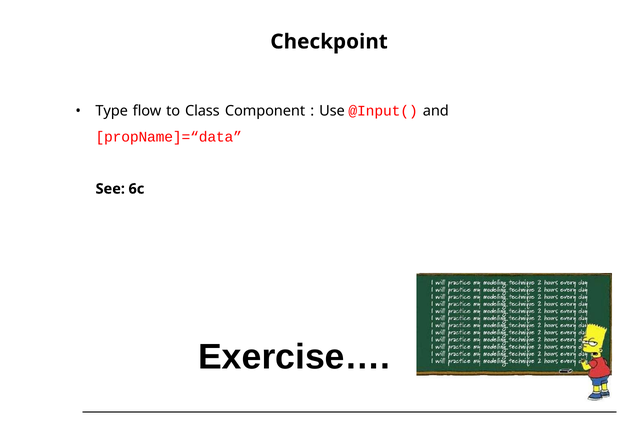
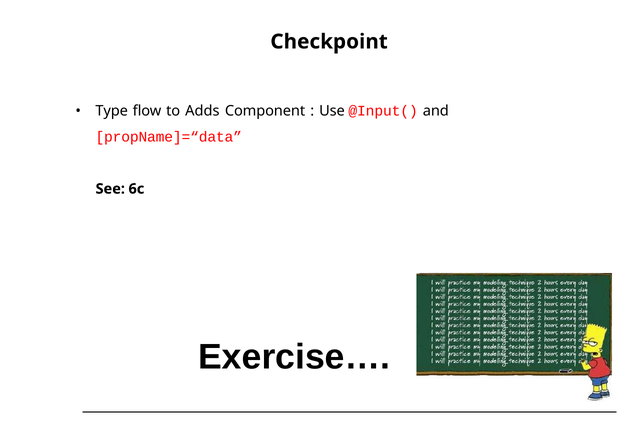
Class: Class -> Adds (202, 111)
